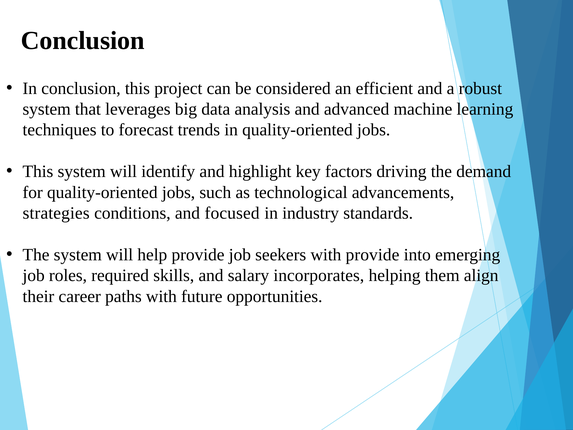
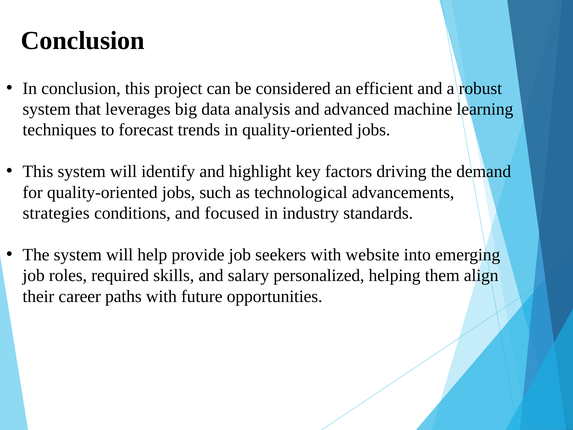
with provide: provide -> website (373, 255)
incorporates: incorporates -> personalized (319, 275)
